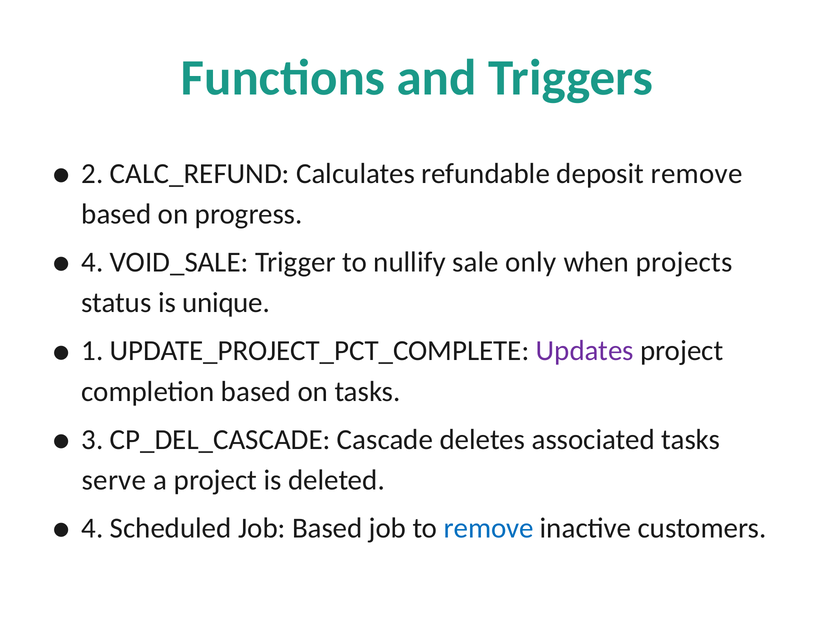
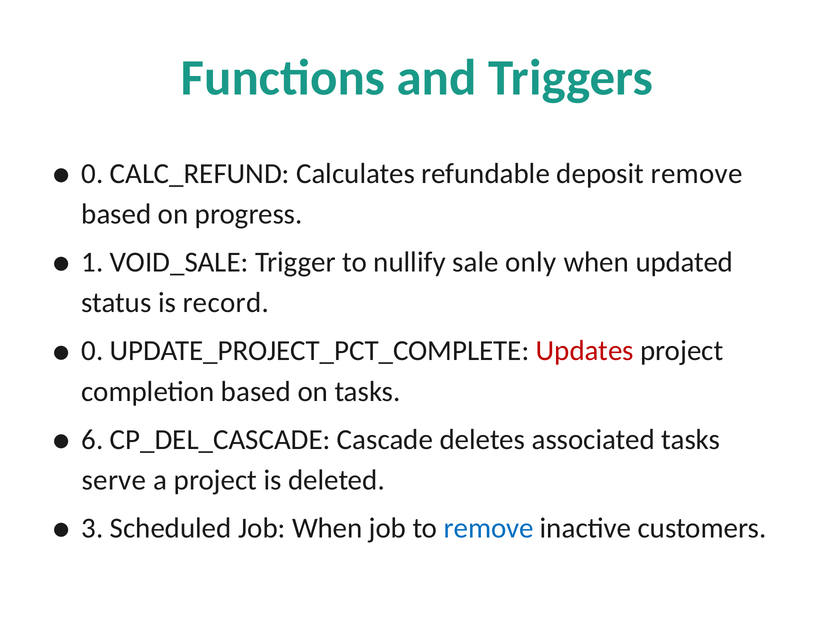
2: 2 -> 0 (92, 174)
4: 4 -> 1 (92, 262)
projects: projects -> updated (684, 262)
unique: unique -> record (226, 303)
1: 1 -> 0 (92, 351)
Updates colour: purple -> red (585, 351)
3: 3 -> 6 (92, 440)
4: 4 -> 3 (92, 528)
Job Based: Based -> When (327, 528)
